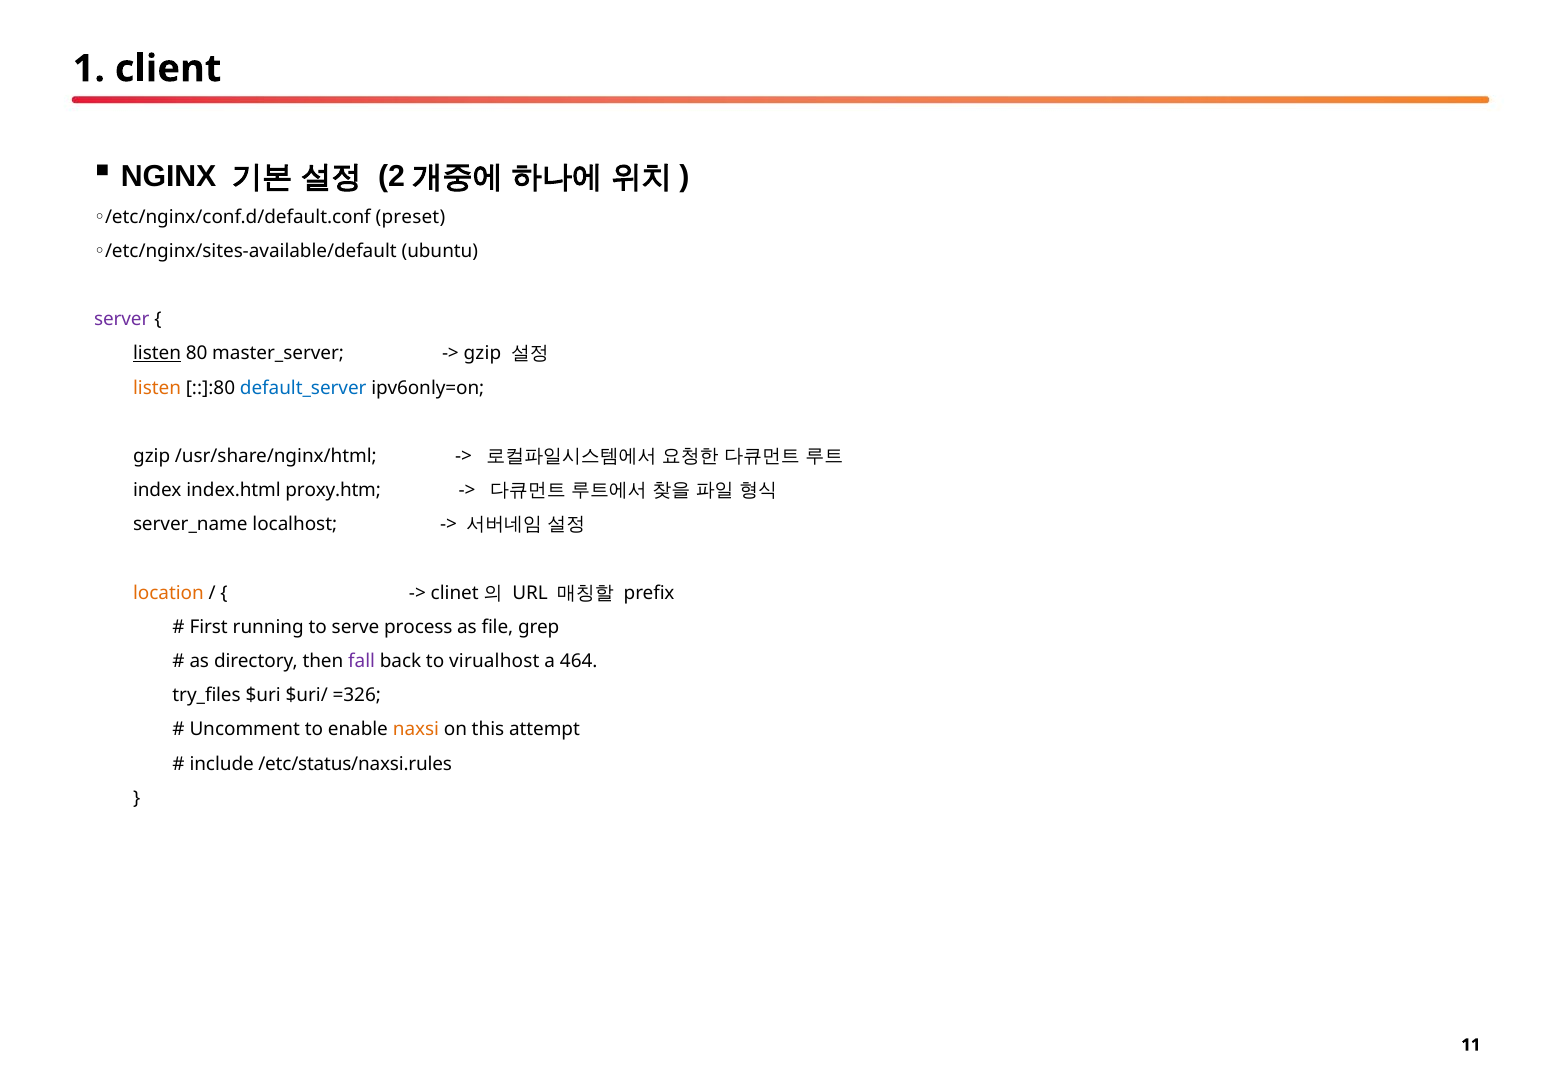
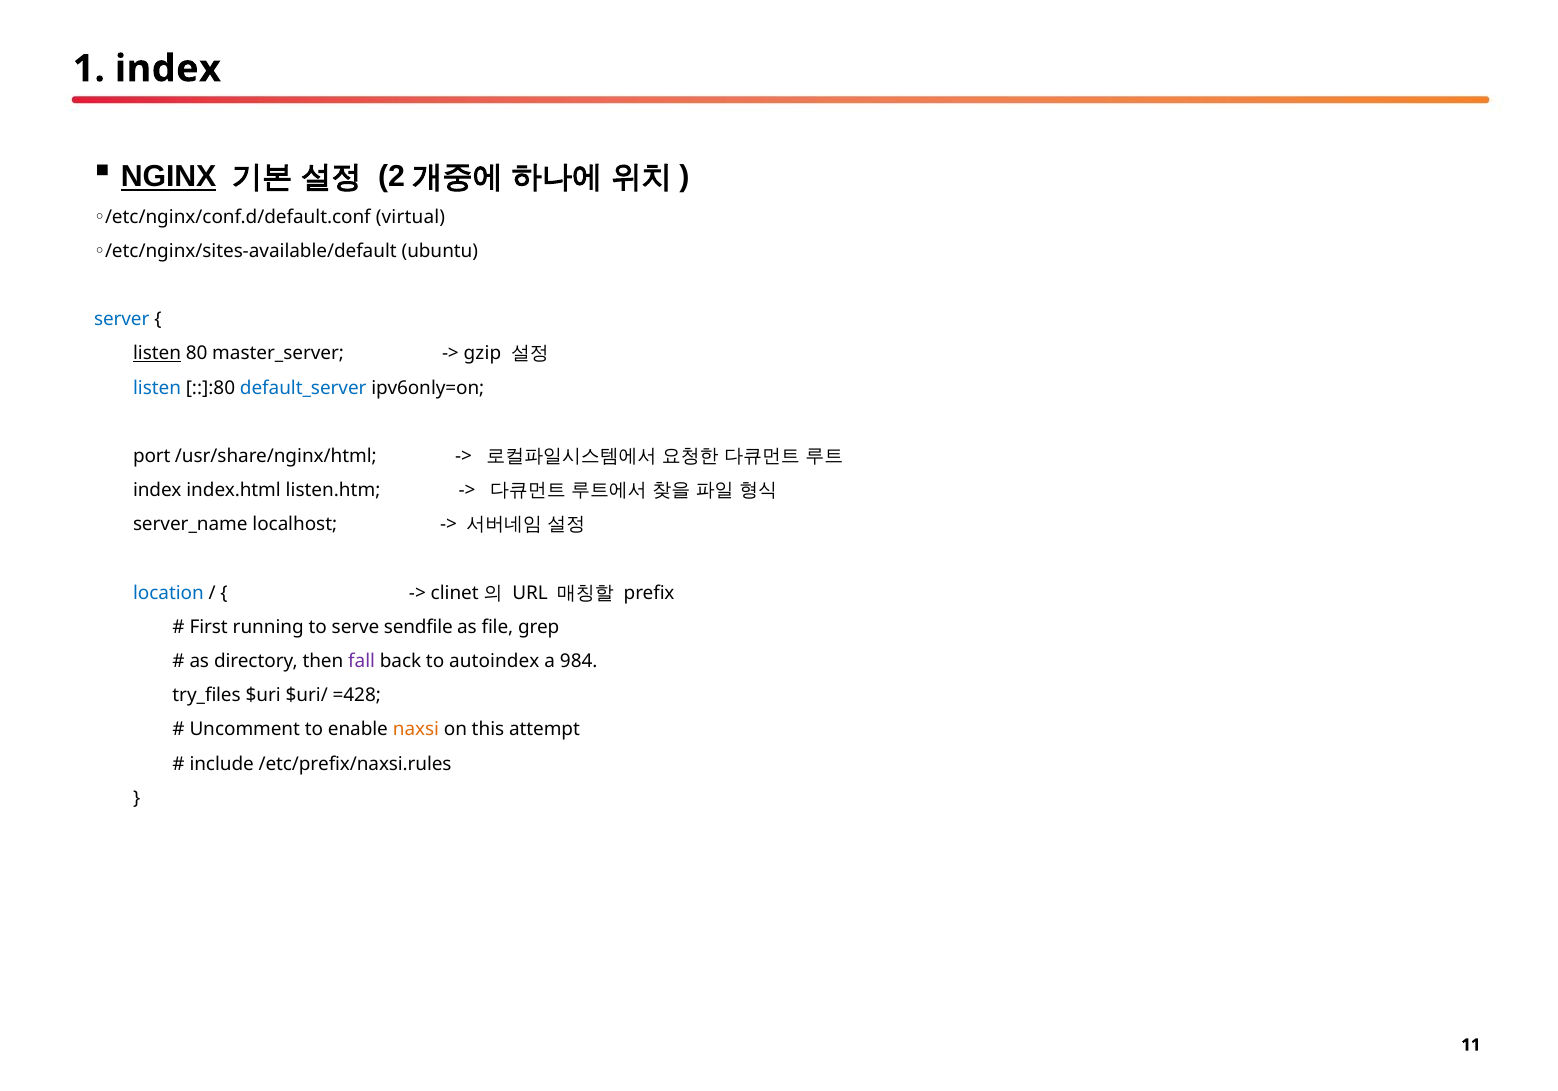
1 client: client -> index (168, 69)
NGINX underline: none -> present (169, 177)
preset: preset -> virtual (410, 217)
server colour: purple -> blue (122, 319)
listen colour: orange -> blue (157, 388)
gzip: gzip -> port (152, 456)
proxy.htm: proxy.htm -> listen.htm (333, 490)
location colour: orange -> blue (168, 593)
process: process -> sendfile (418, 627)
virualhost: virualhost -> autoindex (494, 661)
464: 464 -> 984 (579, 661)
=326: =326 -> =428 (357, 695)
/etc/status/naxsi.rules: /etc/status/naxsi.rules -> /etc/prefix/naxsi.rules (355, 764)
